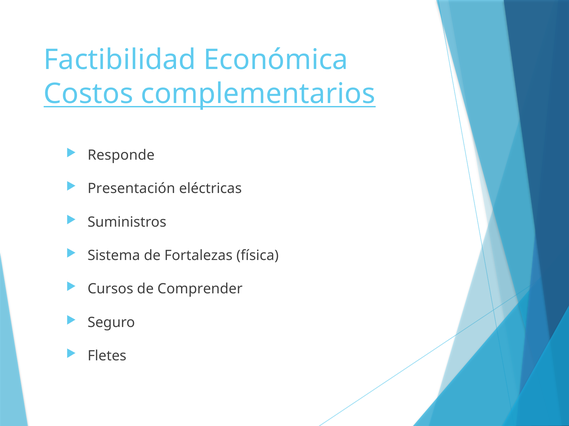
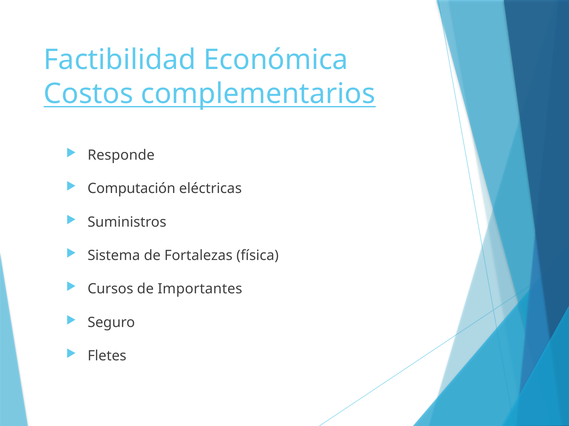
Presentación: Presentación -> Computación (131, 189)
Comprender: Comprender -> Importantes (200, 289)
